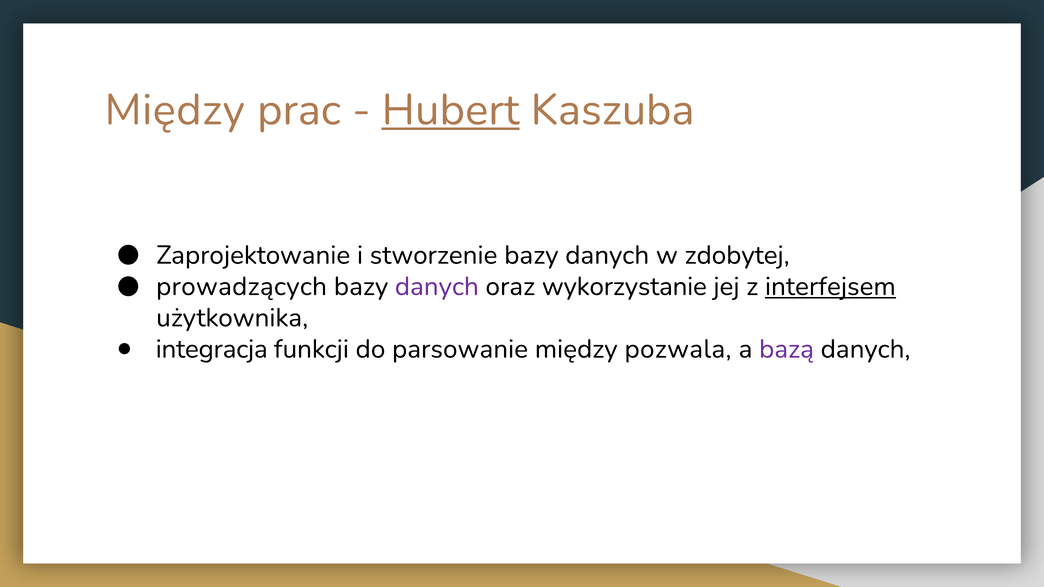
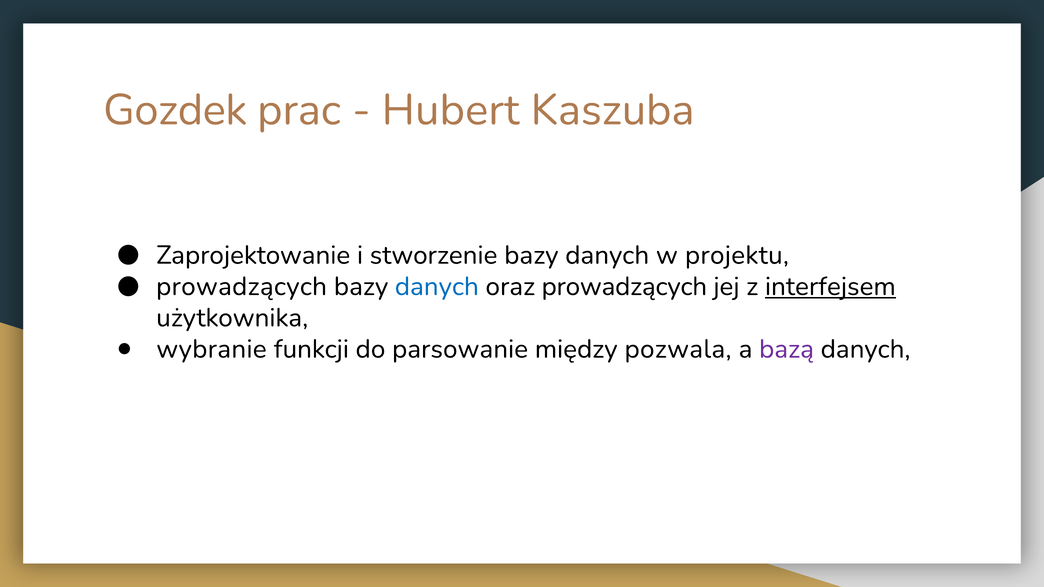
Między: Między -> Gozdek (175, 110)
Hubert underline: present -> none (451, 110)
zdobytej: zdobytej -> projektu (737, 255)
danych colour: purple -> blue (437, 287)
oraz wykorzystanie: wykorzystanie -> prowadzących (624, 287)
integracja: integracja -> wybranie (211, 349)
